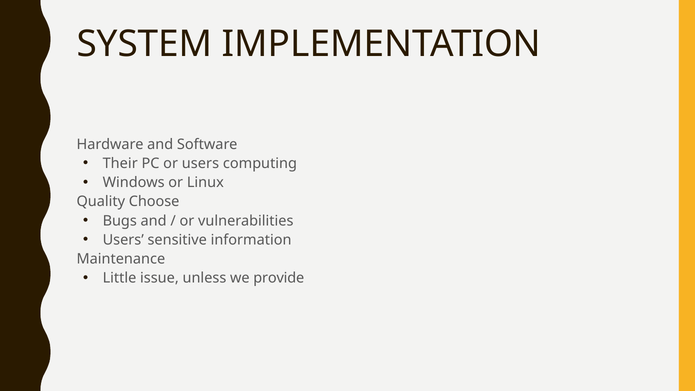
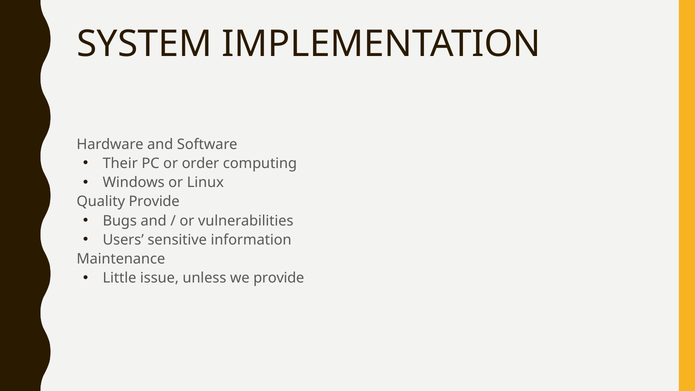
or users: users -> order (201, 163)
Quality Choose: Choose -> Provide (154, 202)
